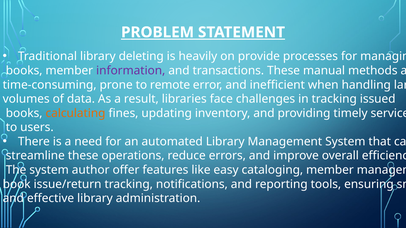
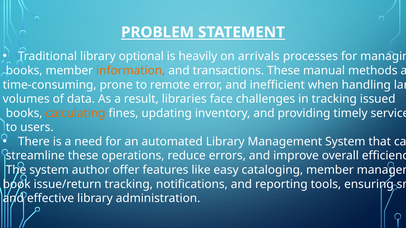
deleting: deleting -> optional (141, 56)
provide: provide -> arrivals (259, 56)
information colour: purple -> orange (131, 71)
